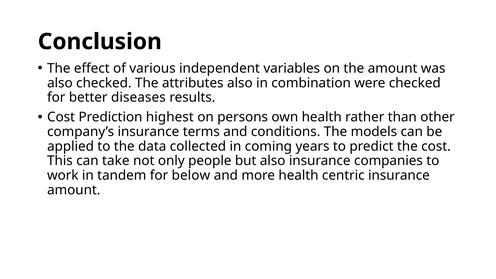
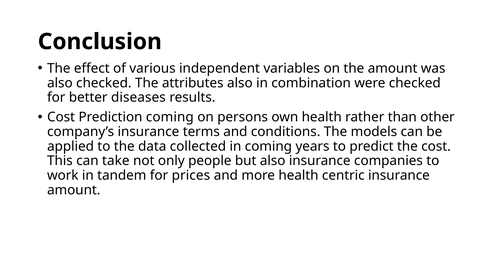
Prediction highest: highest -> coming (170, 117)
below: below -> prices (191, 175)
